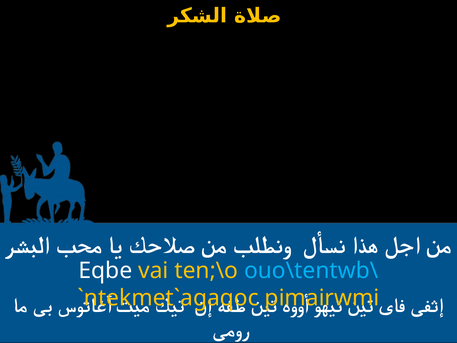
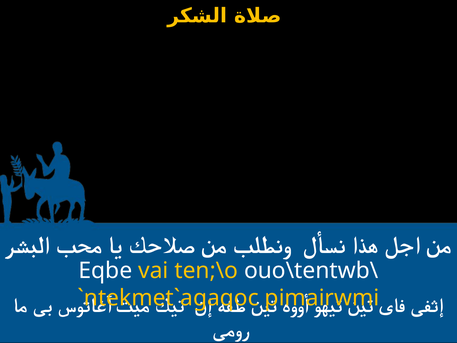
ouo\tentwb\ colour: light blue -> white (311, 270)
